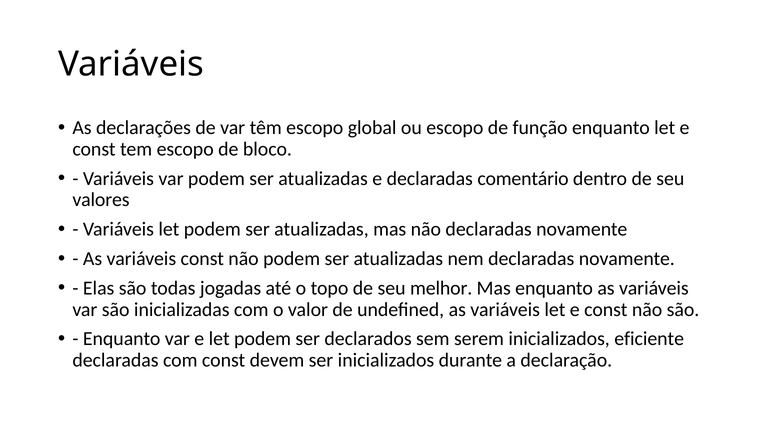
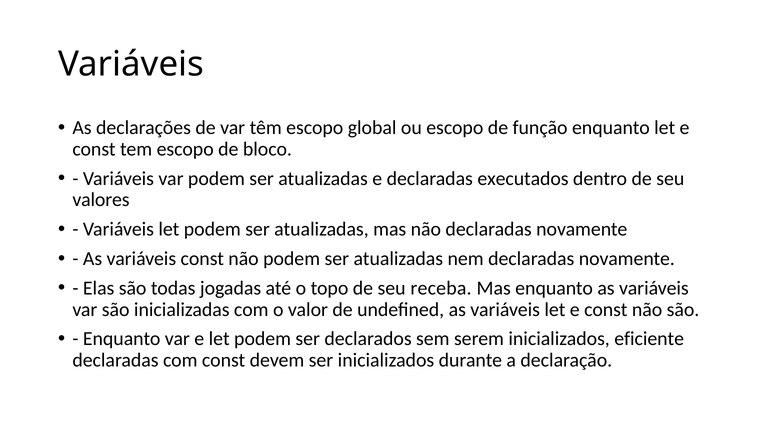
comentário: comentário -> executados (523, 178)
melhor: melhor -> receba (441, 288)
